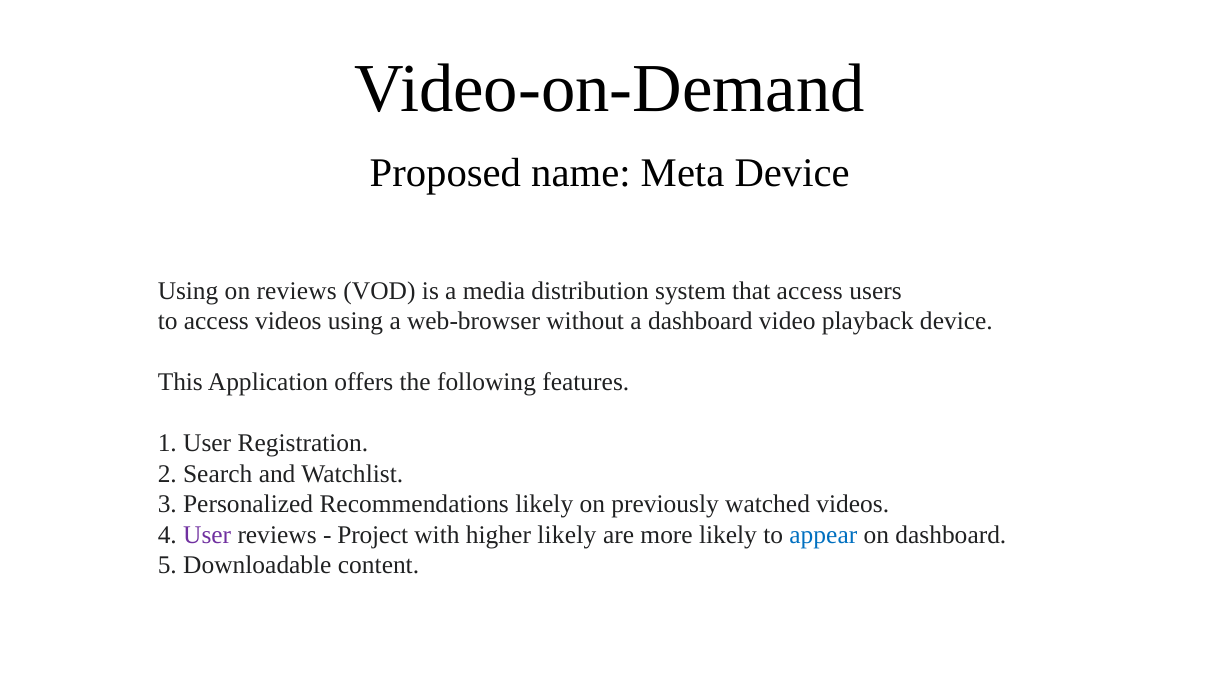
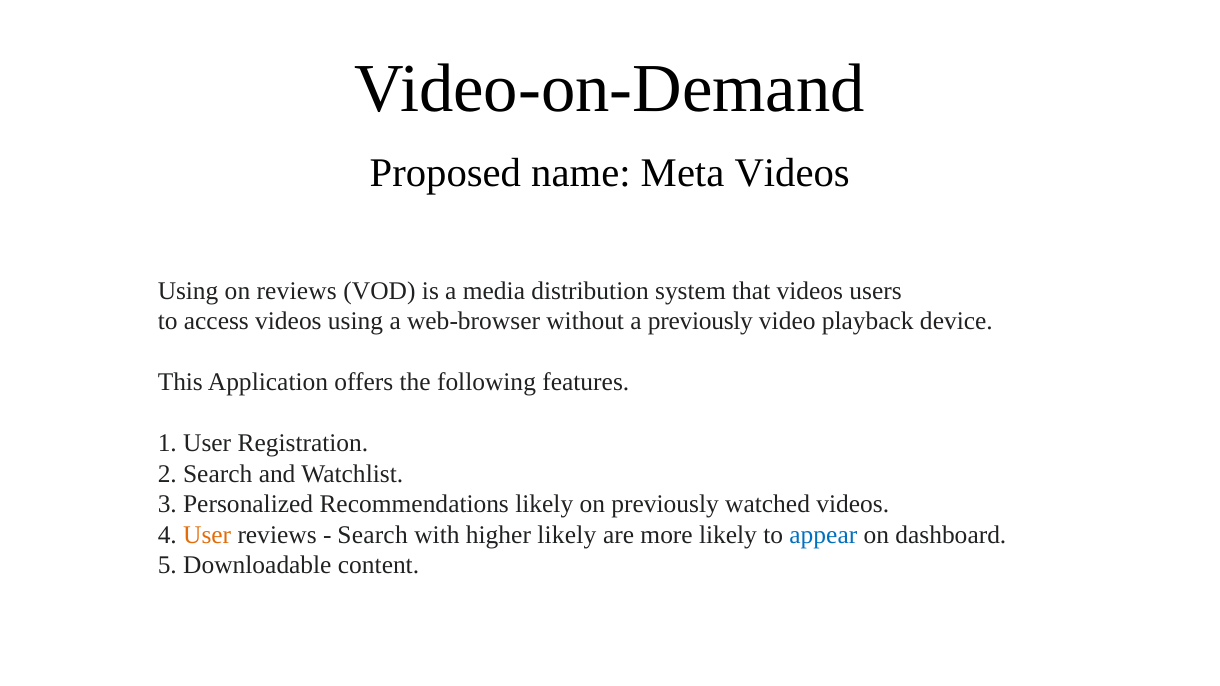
Meta Device: Device -> Videos (792, 173)
that access: access -> videos (810, 291)
a dashboard: dashboard -> previously (700, 322)
User colour: purple -> orange (207, 535)
Project: Project -> Search (373, 535)
